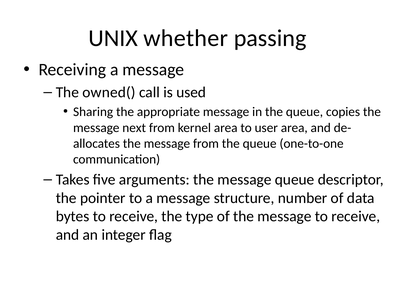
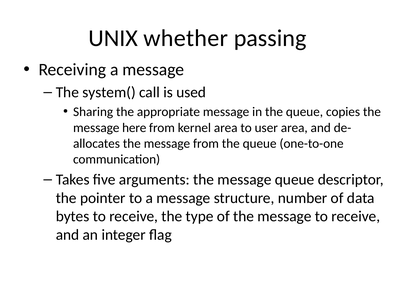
owned(: owned( -> system( (109, 92)
next: next -> here (134, 128)
